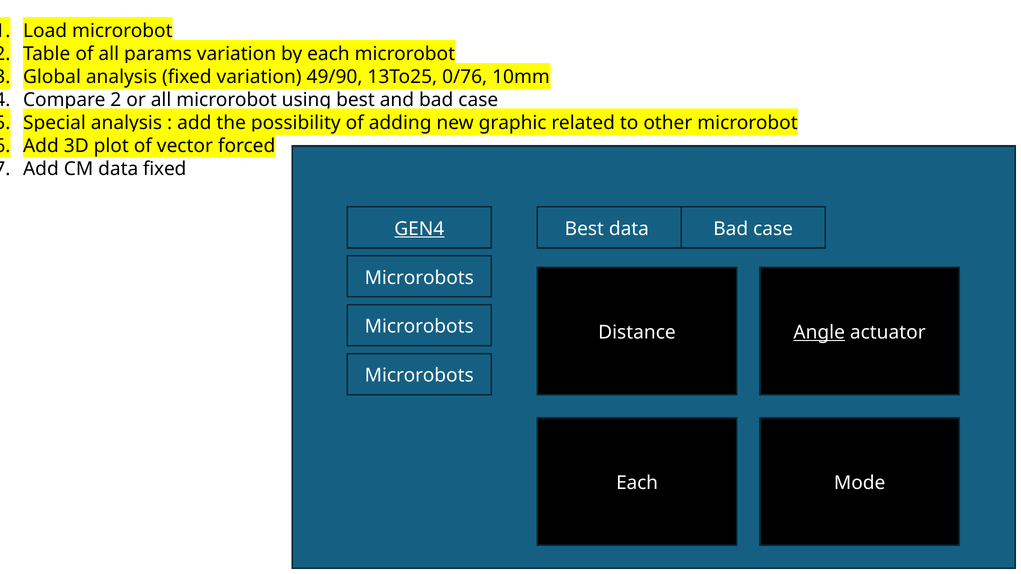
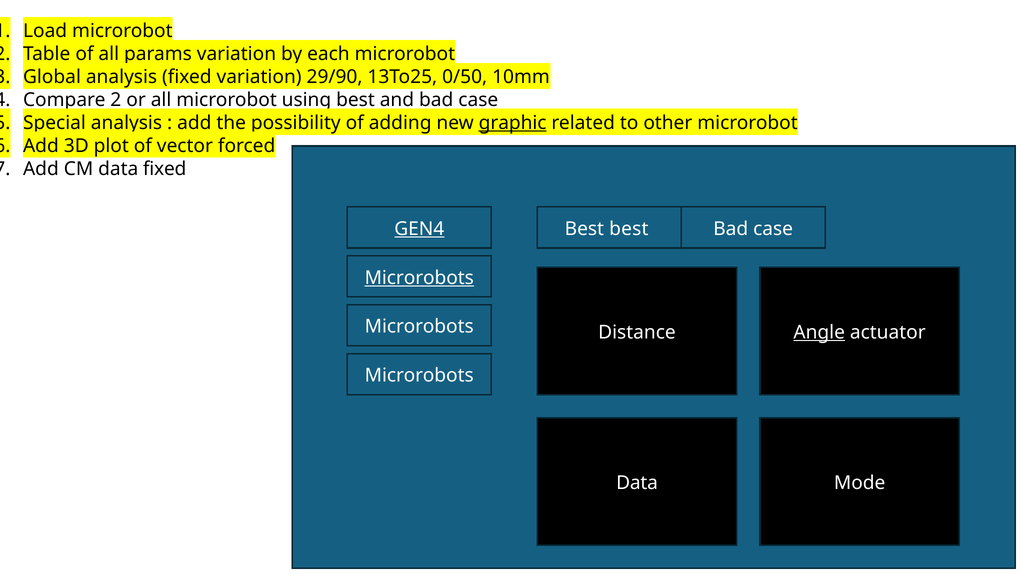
49/90: 49/90 -> 29/90 (335, 77)
0/76: 0/76 -> 0/50 (465, 77)
graphic underline: none -> present (513, 123)
Best data: data -> best (629, 229)
Microrobots underline: none -> present (419, 278)
Each: Each -> Data (637, 483)
